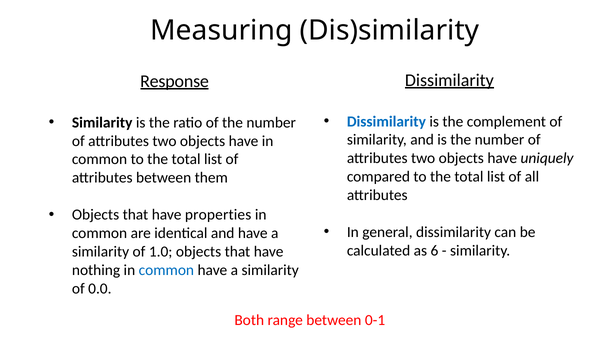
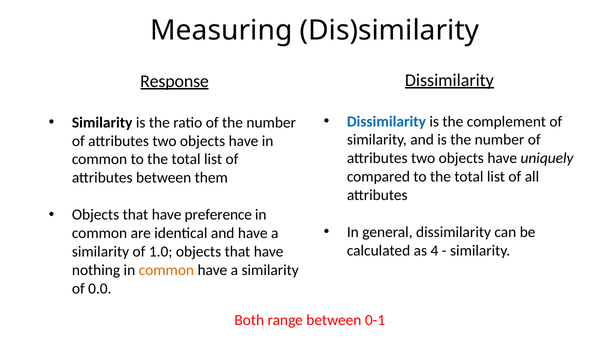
properties: properties -> preference (218, 215)
6: 6 -> 4 (434, 251)
common colour: blue -> orange (166, 271)
